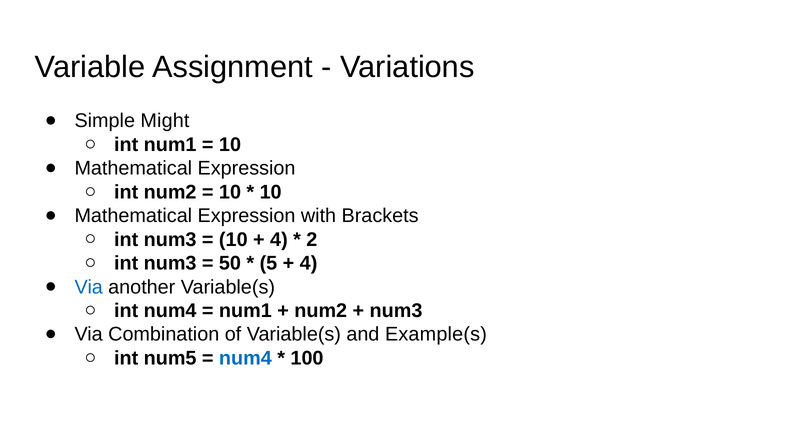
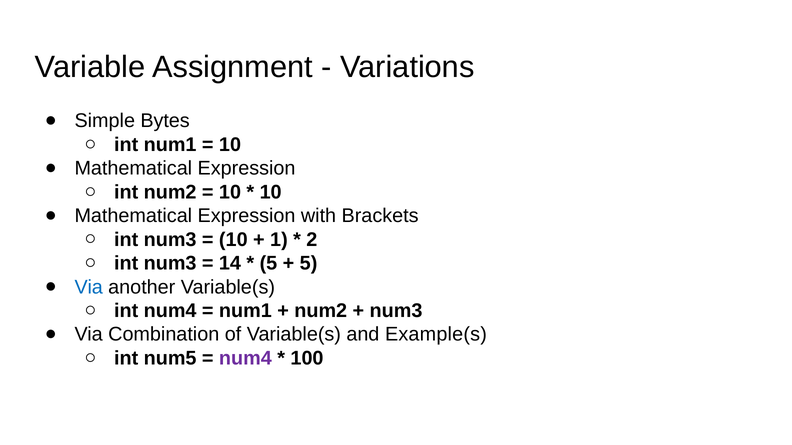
Might: Might -> Bytes (165, 121)
4: 4 -> 1 (279, 240)
50: 50 -> 14 (230, 264)
4: 4 -> 5 (309, 264)
num4 colour: blue -> purple (245, 359)
